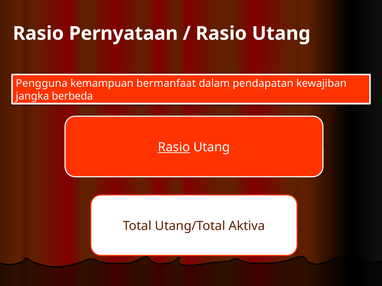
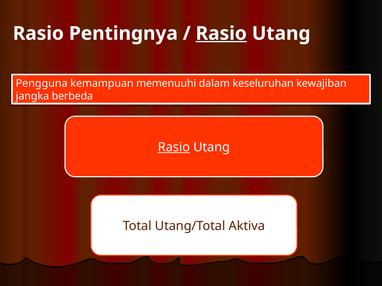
Pernyataan: Pernyataan -> Pentingnya (123, 34)
Rasio underline: none -> present (221, 34)
bermanfaat: bermanfaat -> memenuuhi (166, 84)
pendapatan: pendapatan -> keseluruhan (263, 84)
